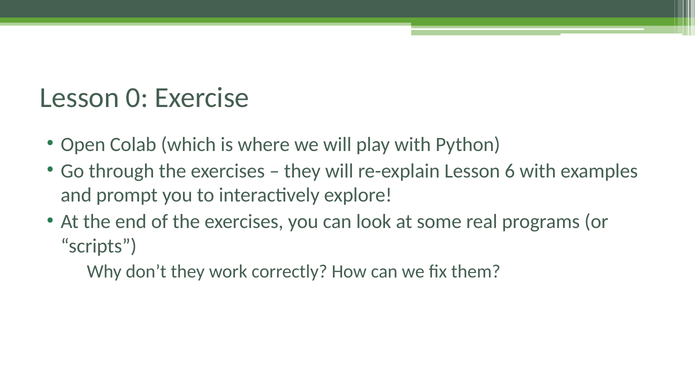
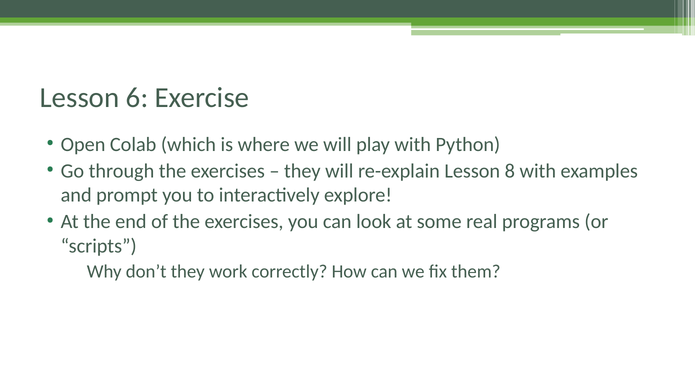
0: 0 -> 6 (137, 98)
6: 6 -> 8 (510, 171)
